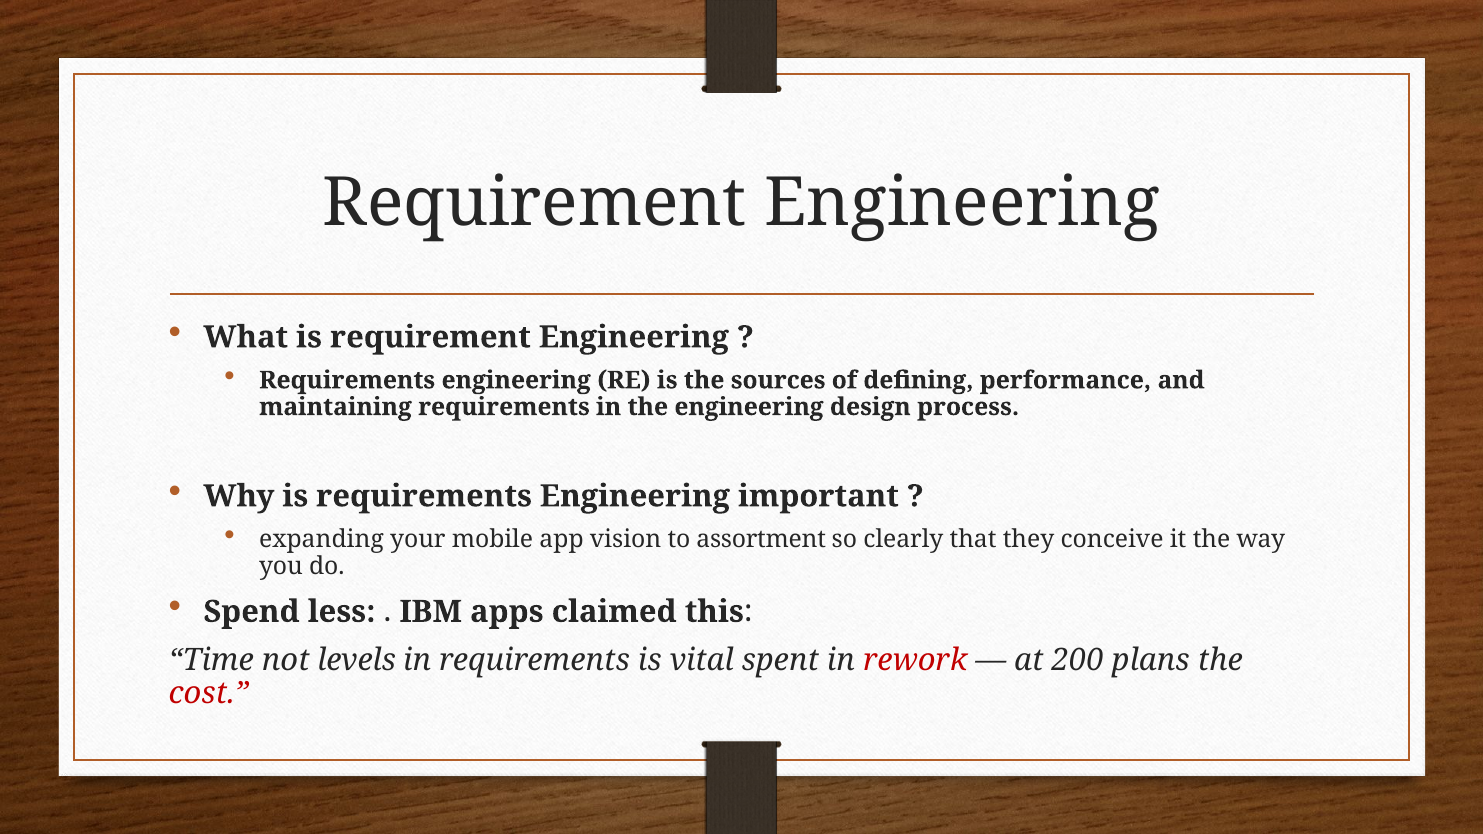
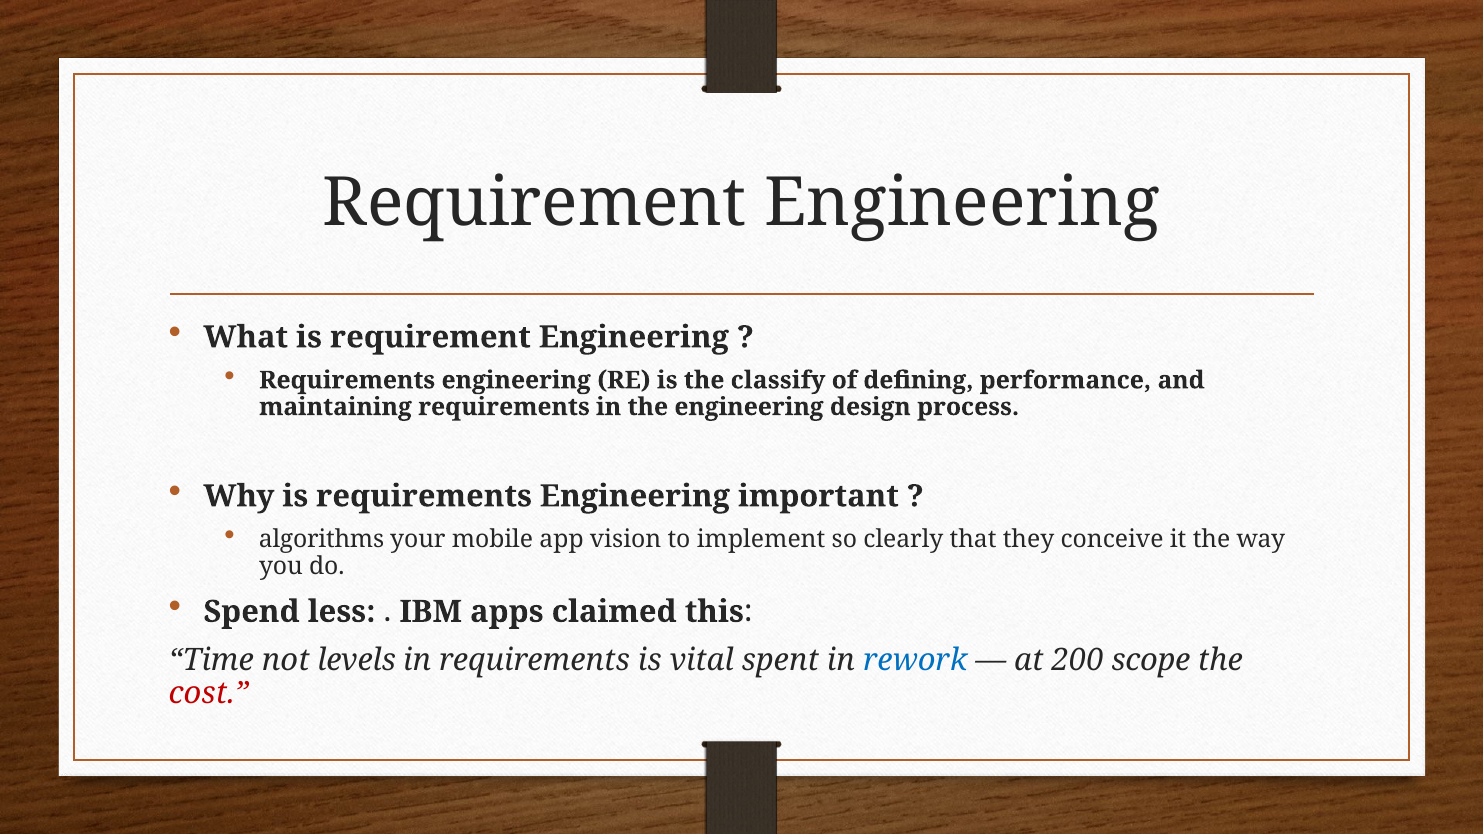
sources: sources -> classify (778, 380)
expanding: expanding -> algorithms (322, 539)
assortment: assortment -> implement (761, 539)
rework colour: red -> blue (915, 660)
plans: plans -> scope (1151, 660)
